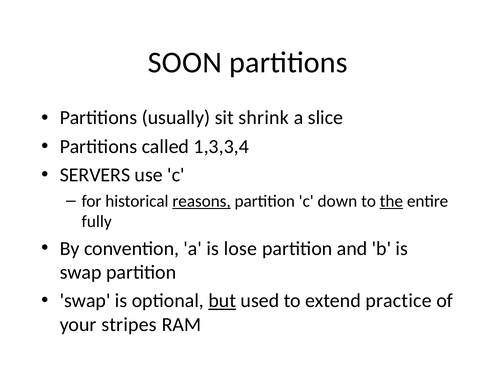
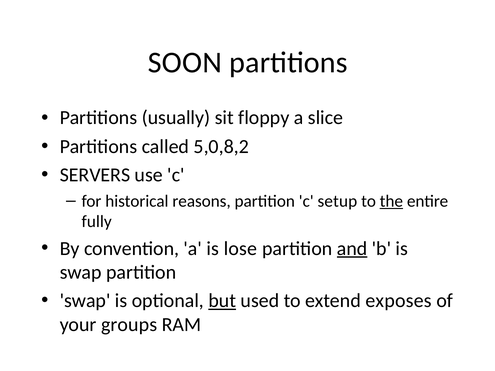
shrink: shrink -> floppy (264, 118)
1,3,3,4: 1,3,3,4 -> 5,0,8,2 (221, 147)
reasons underline: present -> none (202, 201)
down: down -> setup (337, 201)
and underline: none -> present (352, 249)
practice: practice -> exposes (399, 301)
stripes: stripes -> groups (129, 325)
